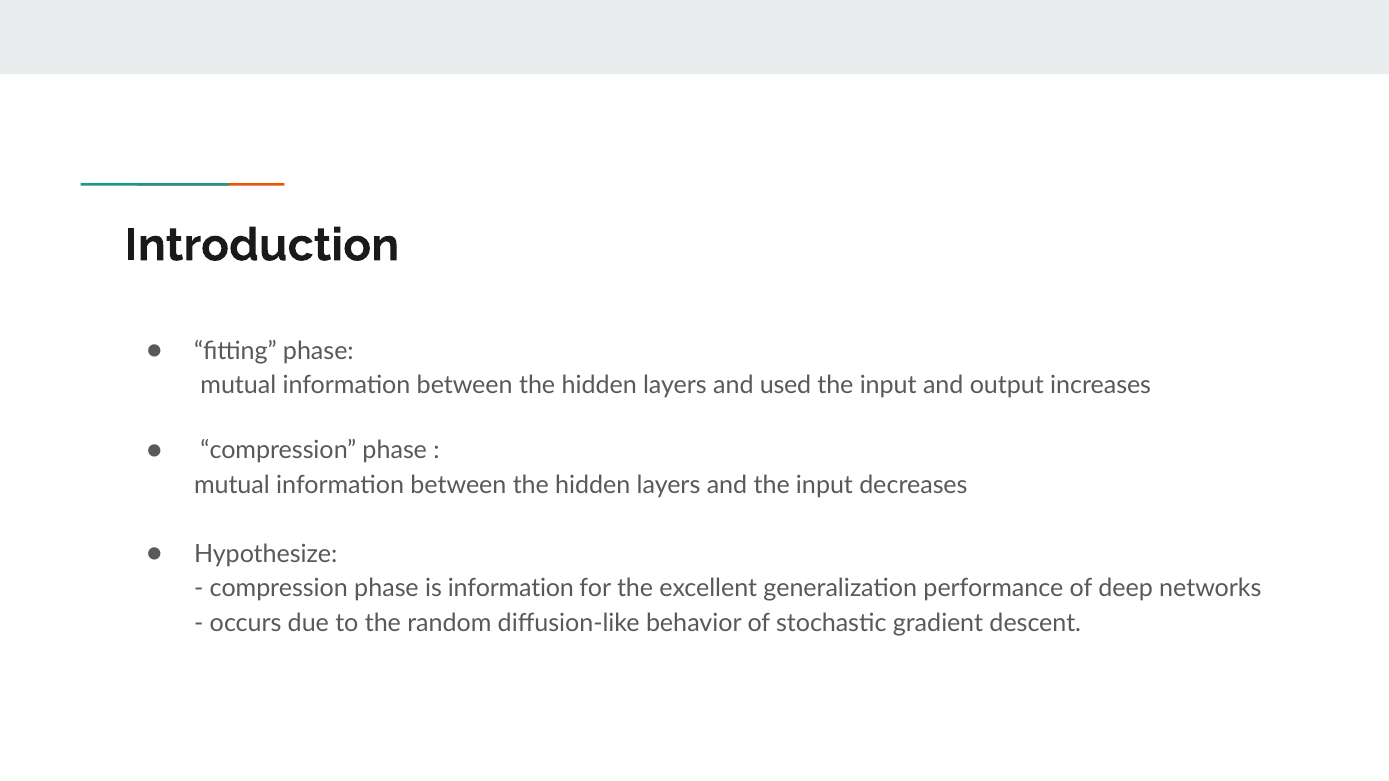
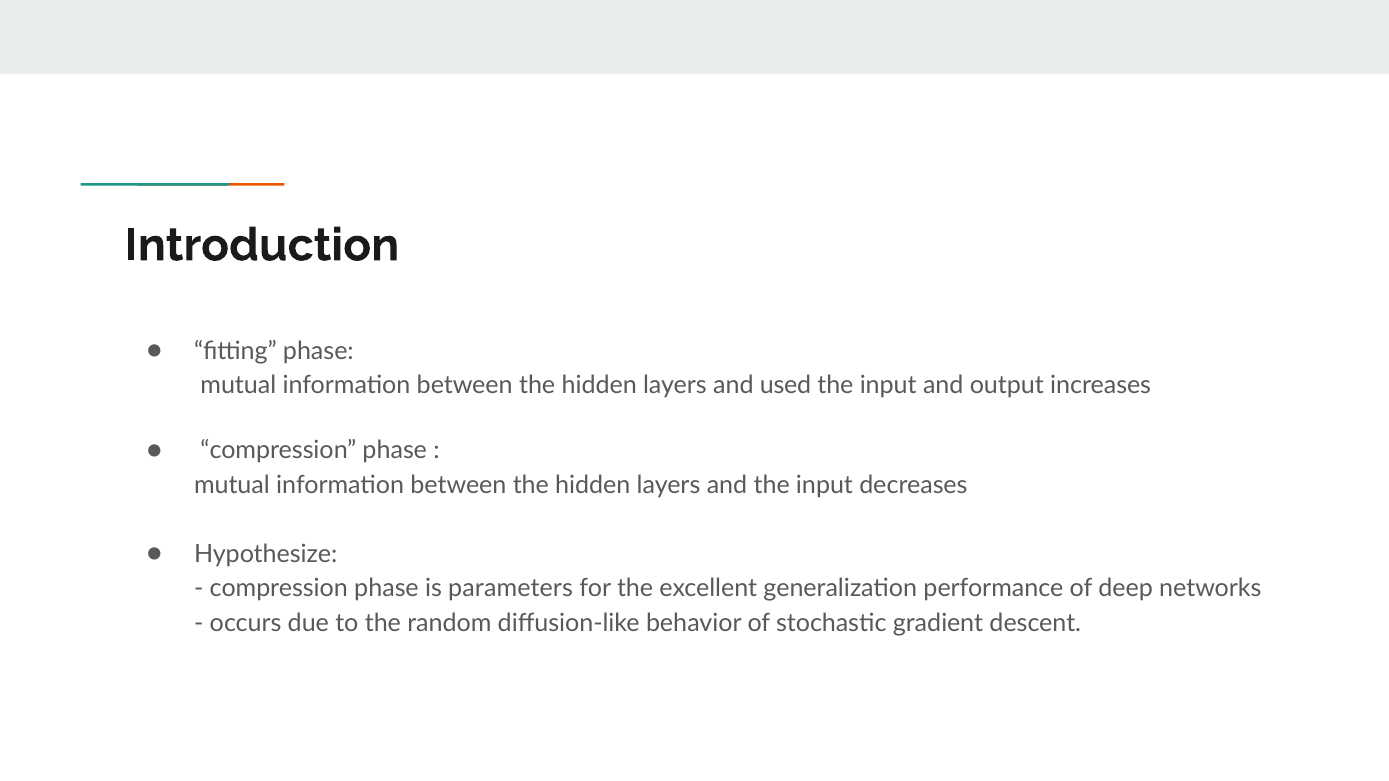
is information: information -> parameters (511, 589)
